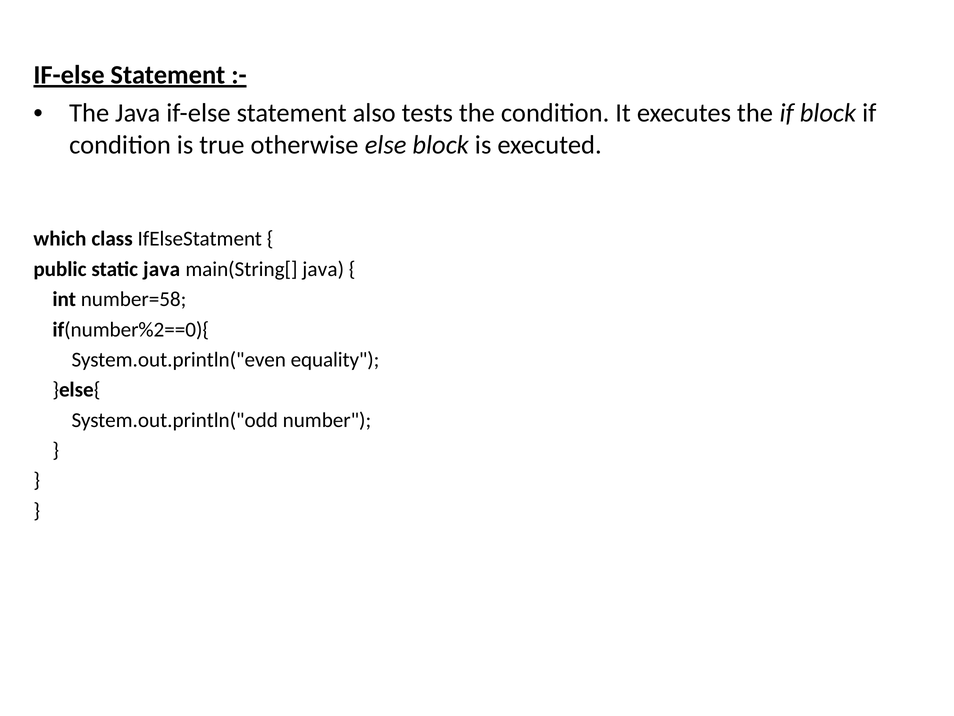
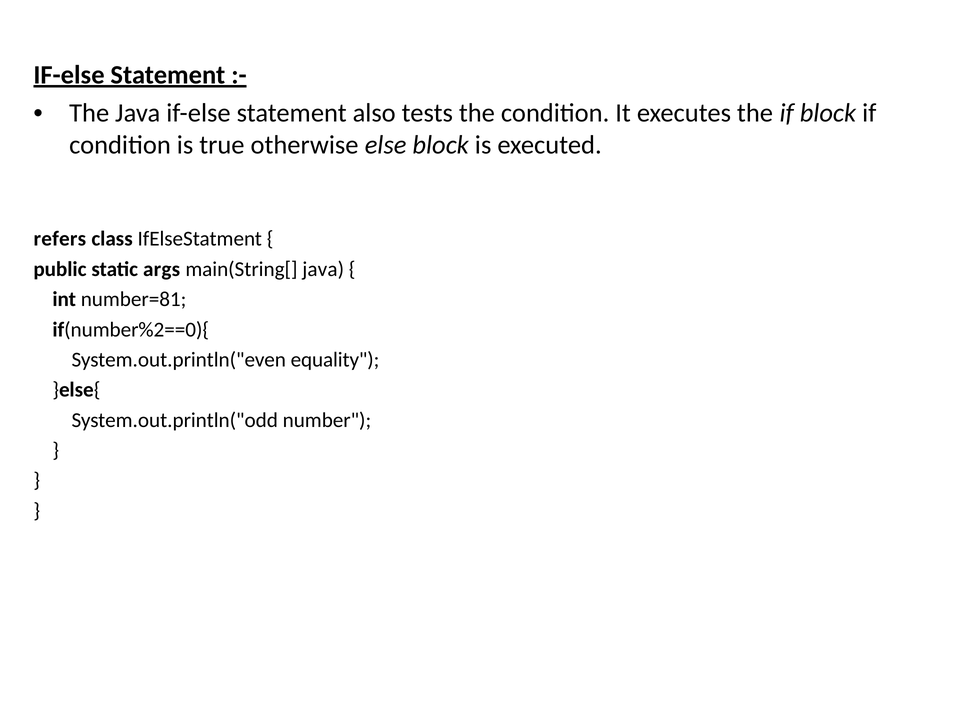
which: which -> refers (60, 239)
static java: java -> args (162, 269)
number=58: number=58 -> number=81 (134, 299)
